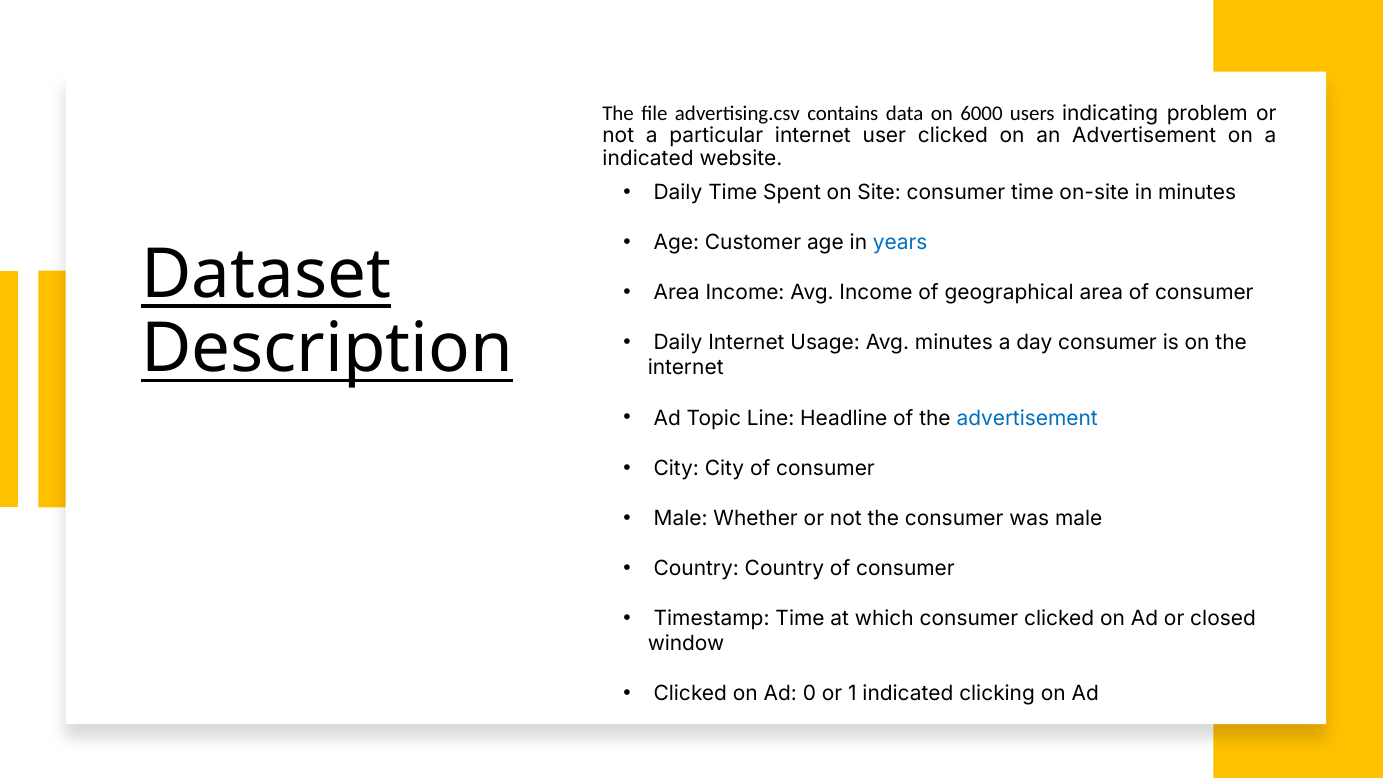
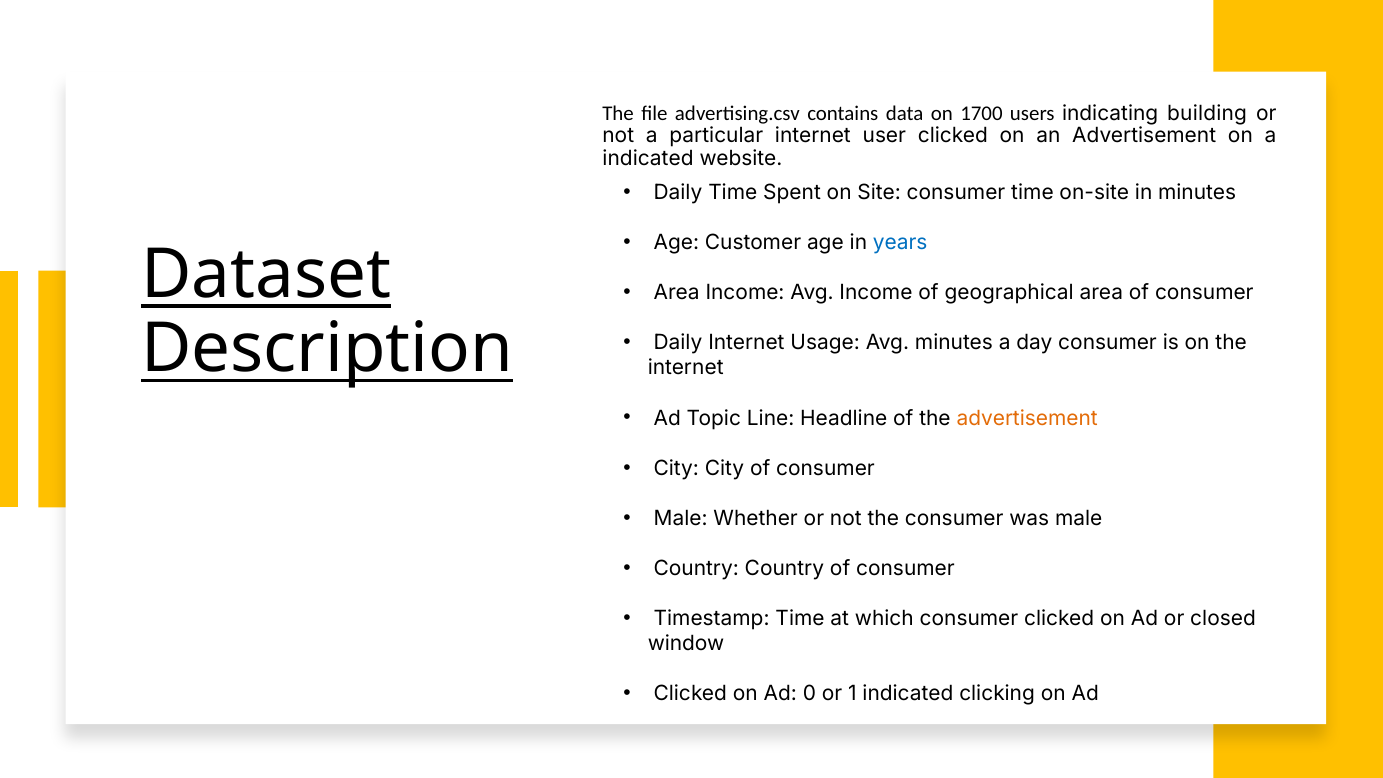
6000: 6000 -> 1700 (981, 113)
problem: problem -> building (1207, 113)
advertisement colour: blue -> orange (1027, 418)
